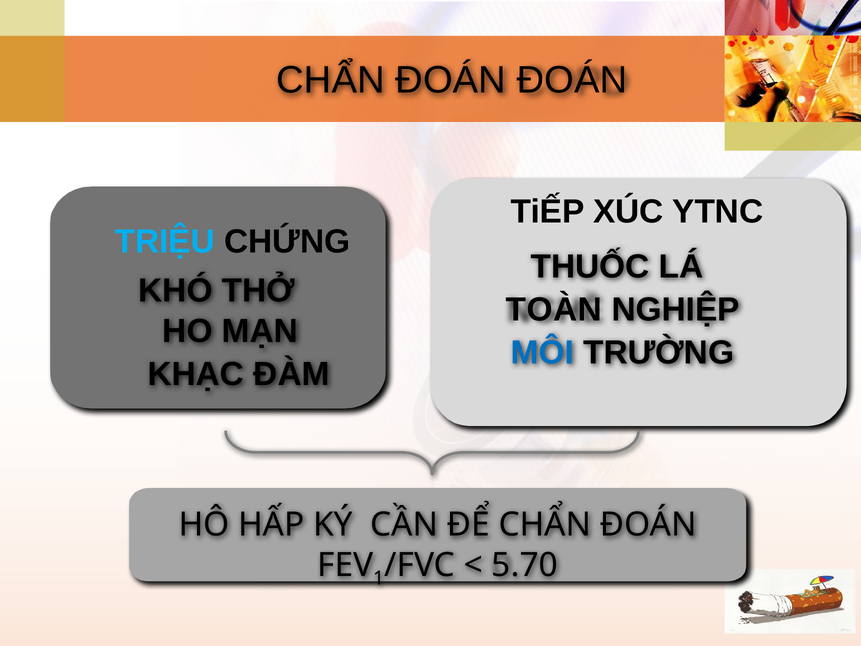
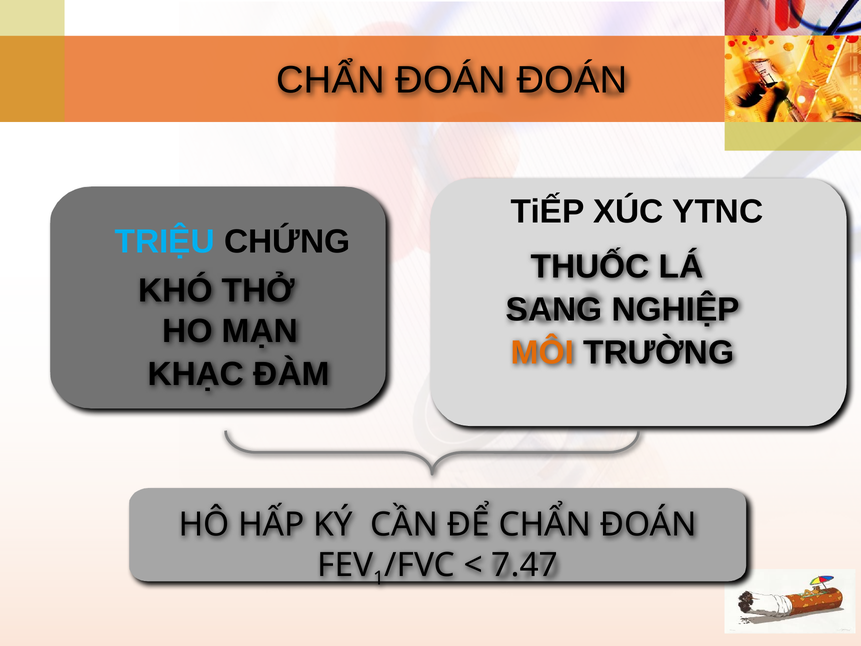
TOÀN: TOÀN -> SANG (554, 309)
MÔI colour: blue -> orange (542, 352)
5.70: 5.70 -> 7.47 (525, 565)
